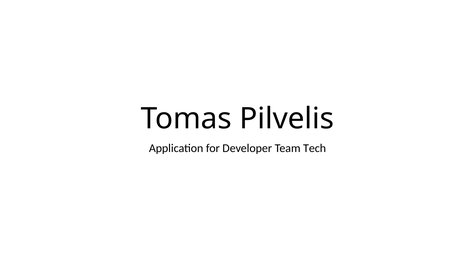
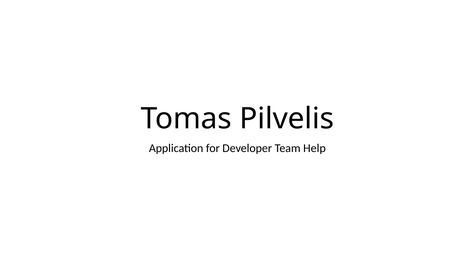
Tech: Tech -> Help (315, 148)
